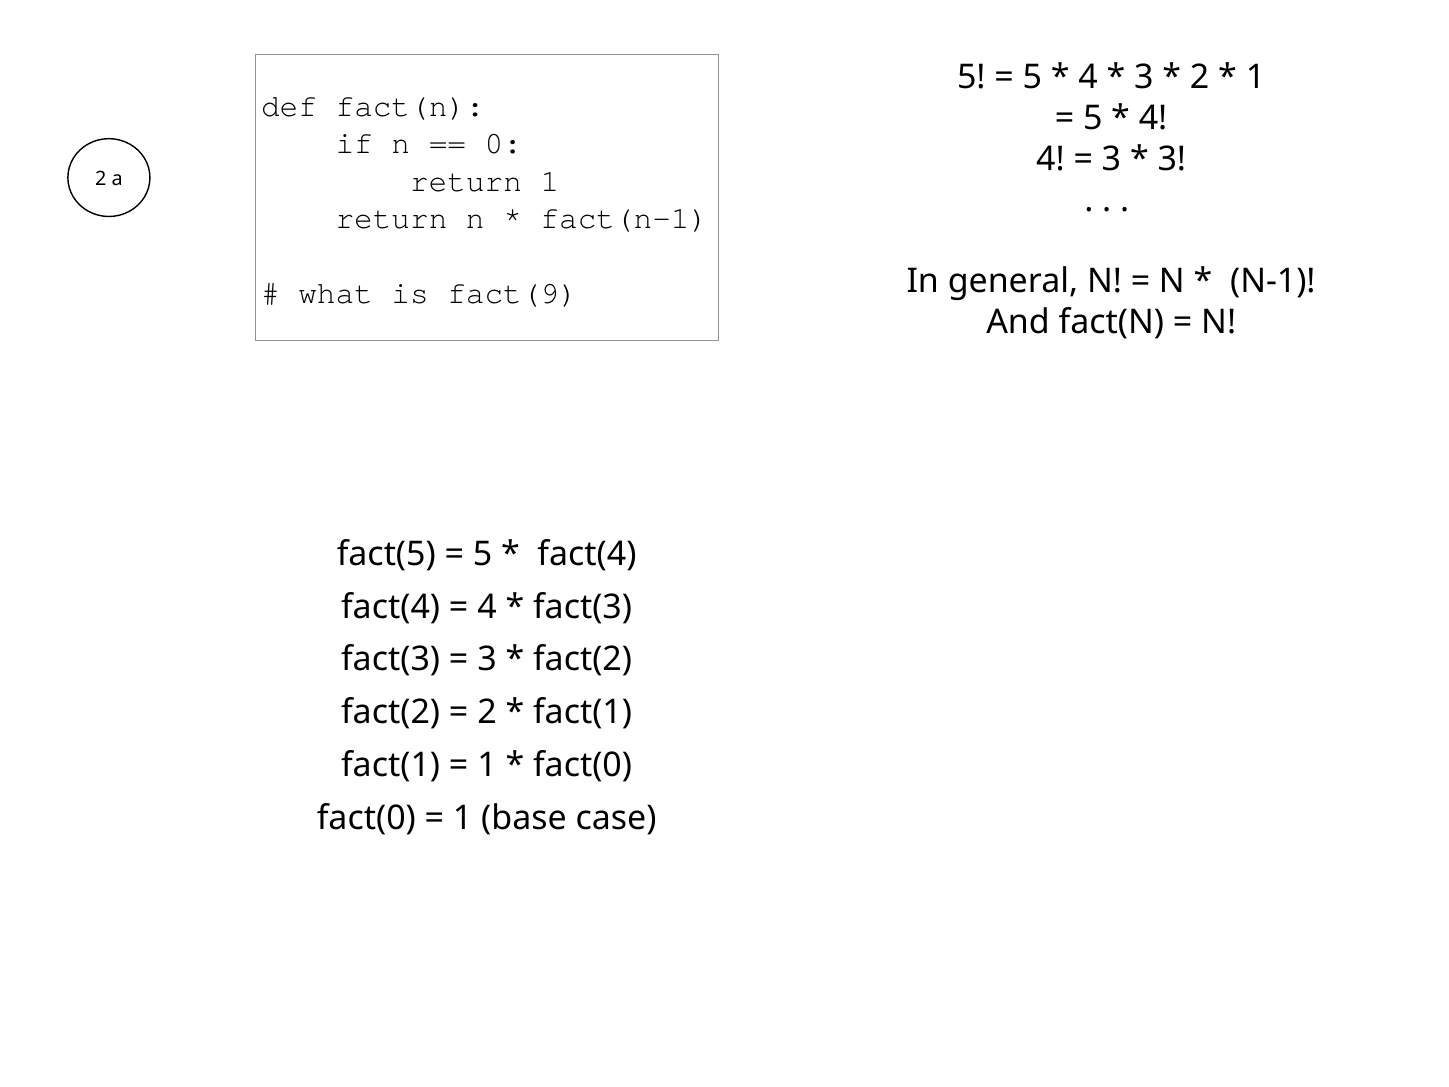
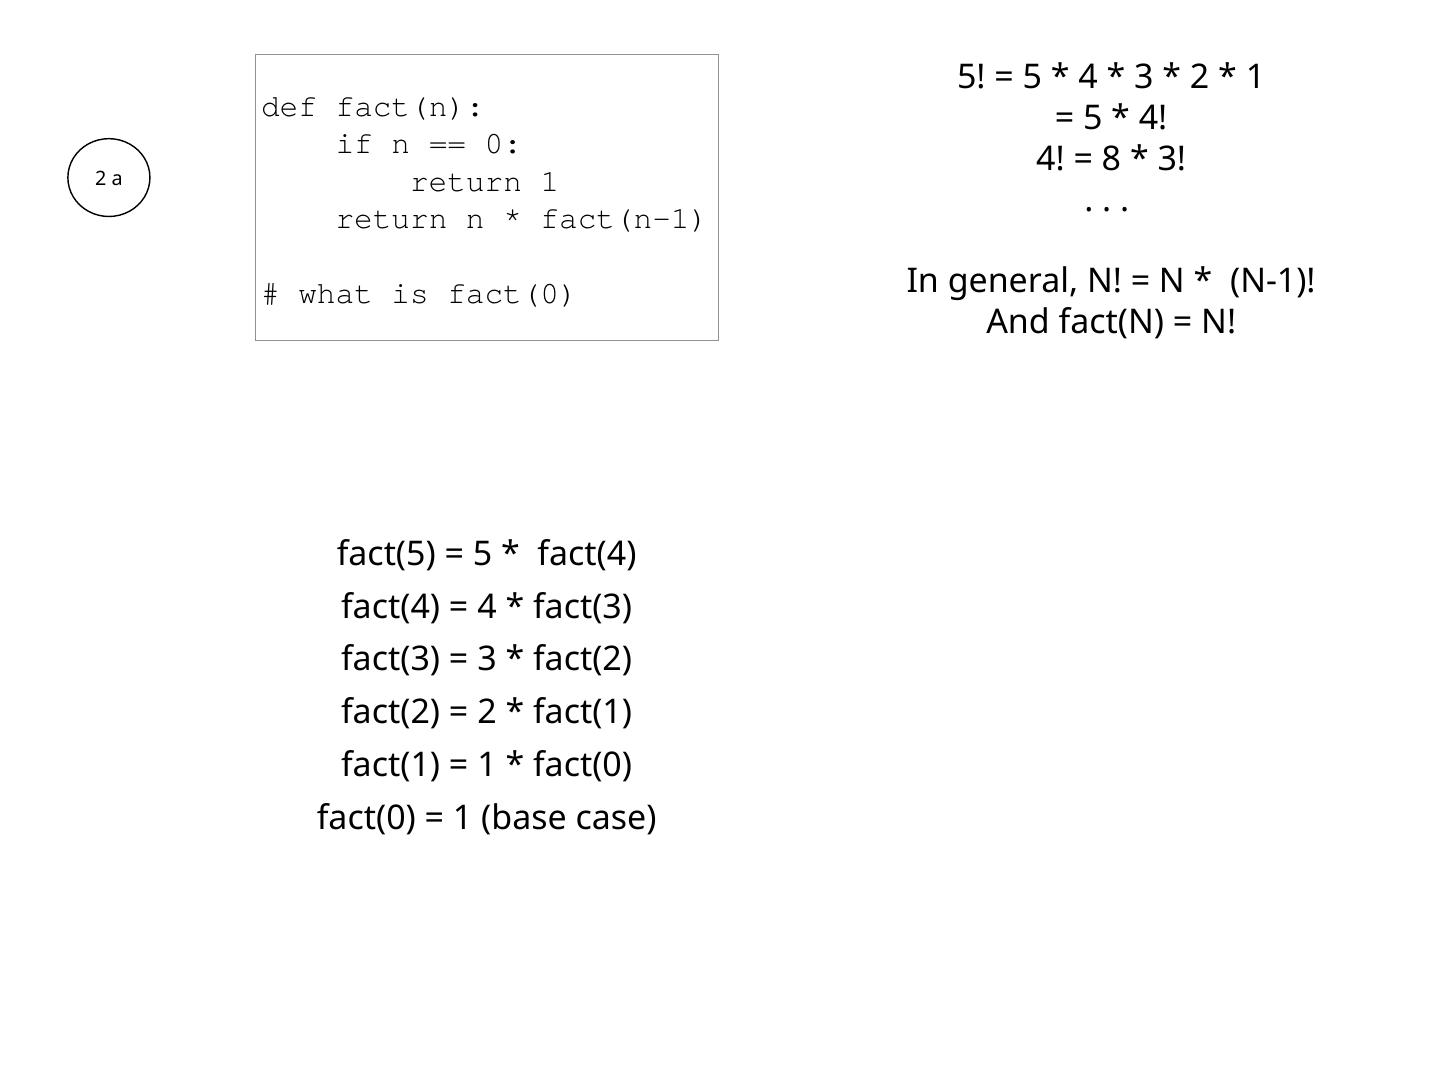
3: 3 -> 8 (1111, 159)
is fact(9: fact(9 -> fact(0 (513, 293)
